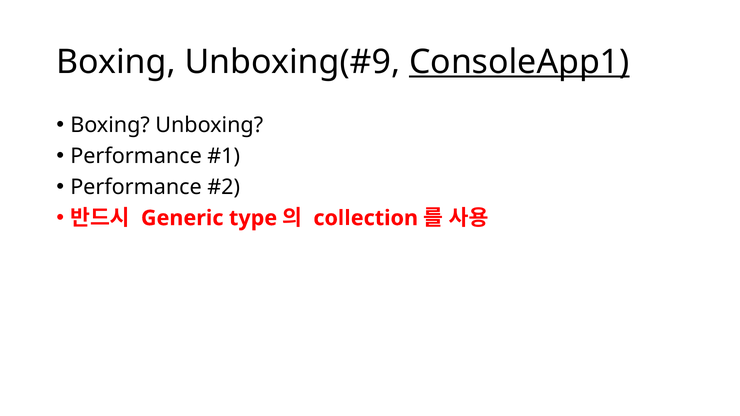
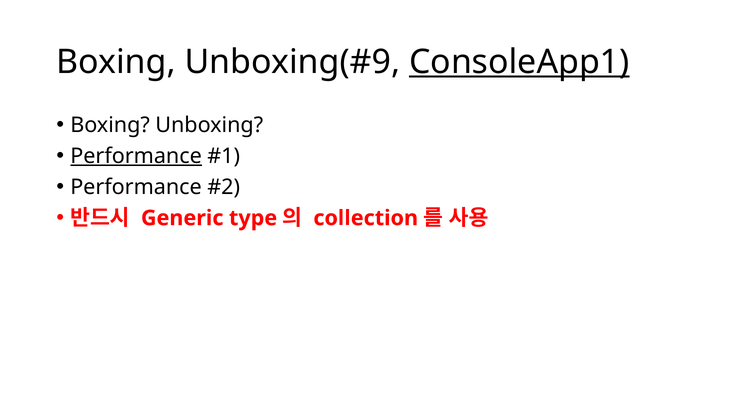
Performance underline: none -> present (136, 156)
